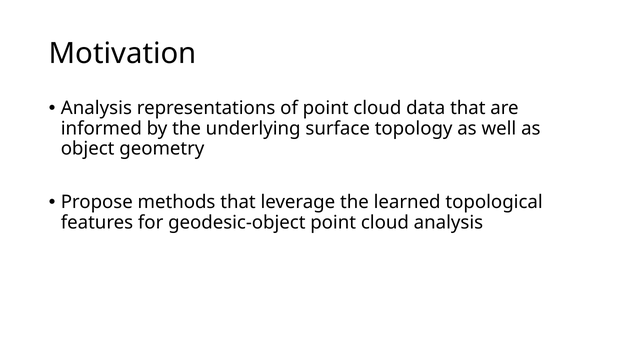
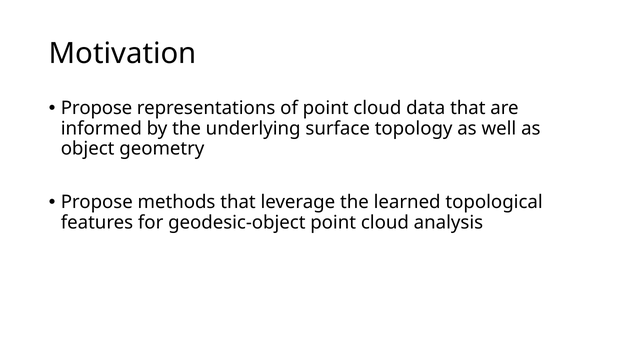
Analysis: Analysis -> Propose (97, 108)
